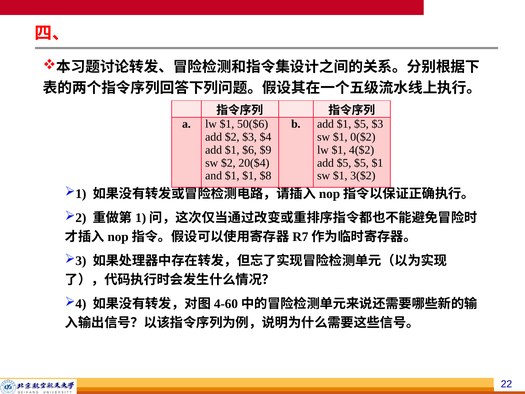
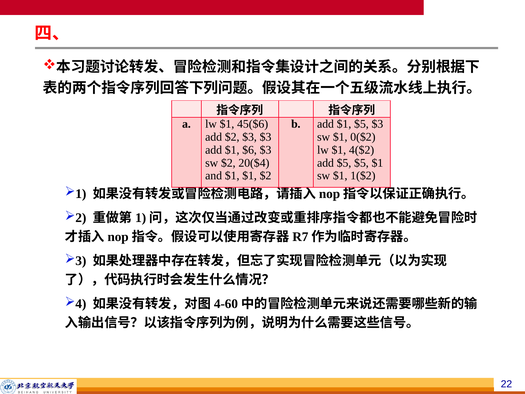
50($6: 50($6 -> 45($6 (253, 124)
$3 $4: $4 -> $3 (266, 137)
$6 $9: $9 -> $3 (266, 150)
$1 $8: $8 -> $2 (266, 176)
3($2: 3($2 -> 1($2 (363, 176)
